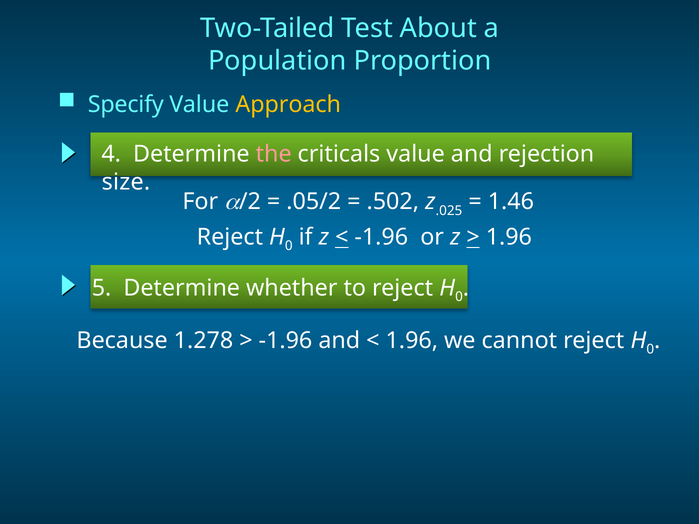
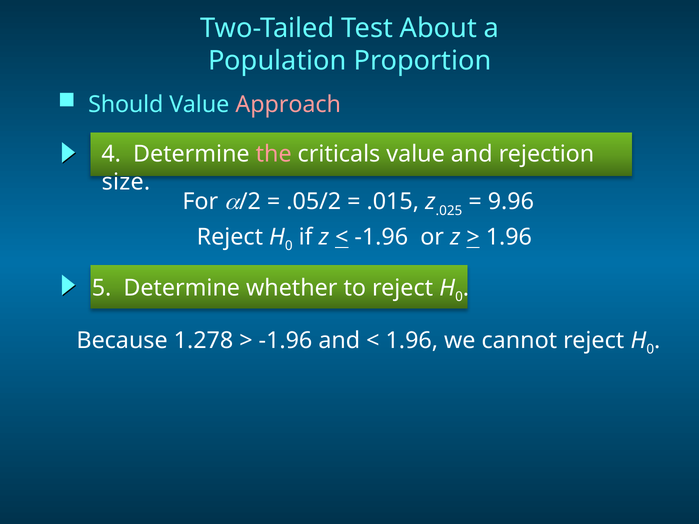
Specify: Specify -> Should (126, 105)
Approach colour: yellow -> pink (288, 105)
.502: .502 -> .015 (393, 202)
1.46: 1.46 -> 9.96 (511, 202)
